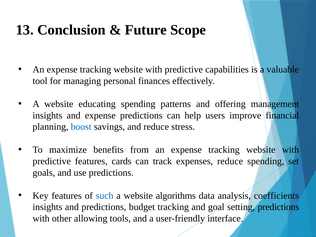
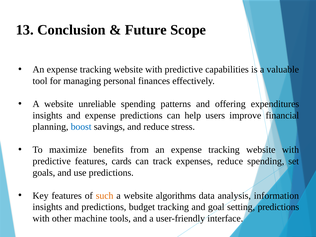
educating: educating -> unreliable (97, 104)
management: management -> expenditures (275, 104)
such colour: blue -> orange (105, 196)
coefficients: coefficients -> information (276, 196)
allowing: allowing -> machine (91, 219)
